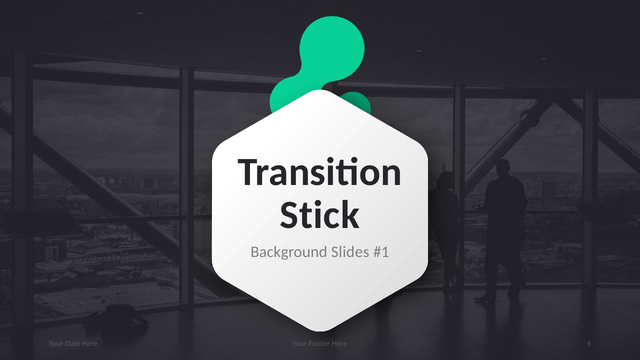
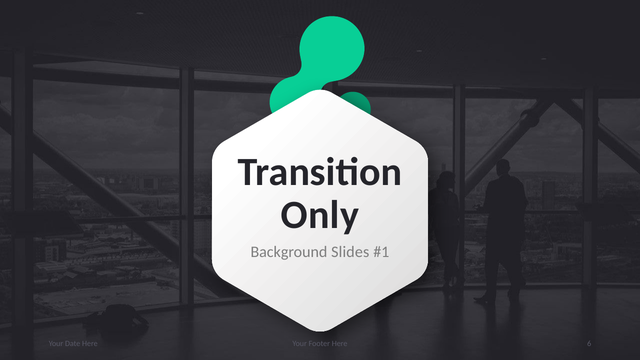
Stick: Stick -> Only (320, 215)
